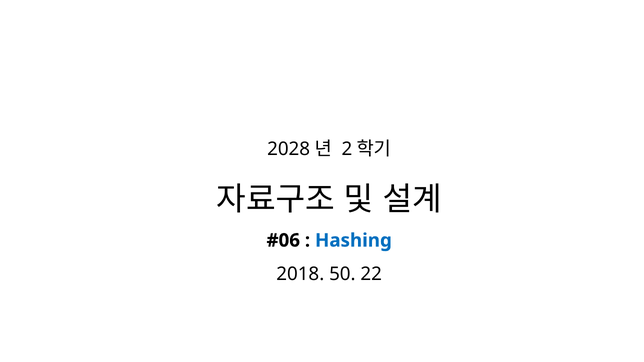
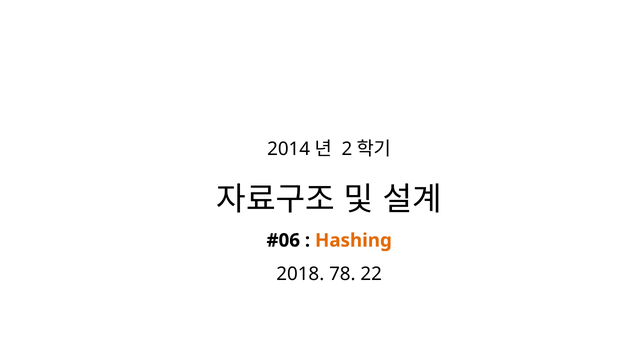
2028: 2028 -> 2014 (289, 149)
Hashing colour: blue -> orange (353, 241)
50: 50 -> 78 (342, 274)
